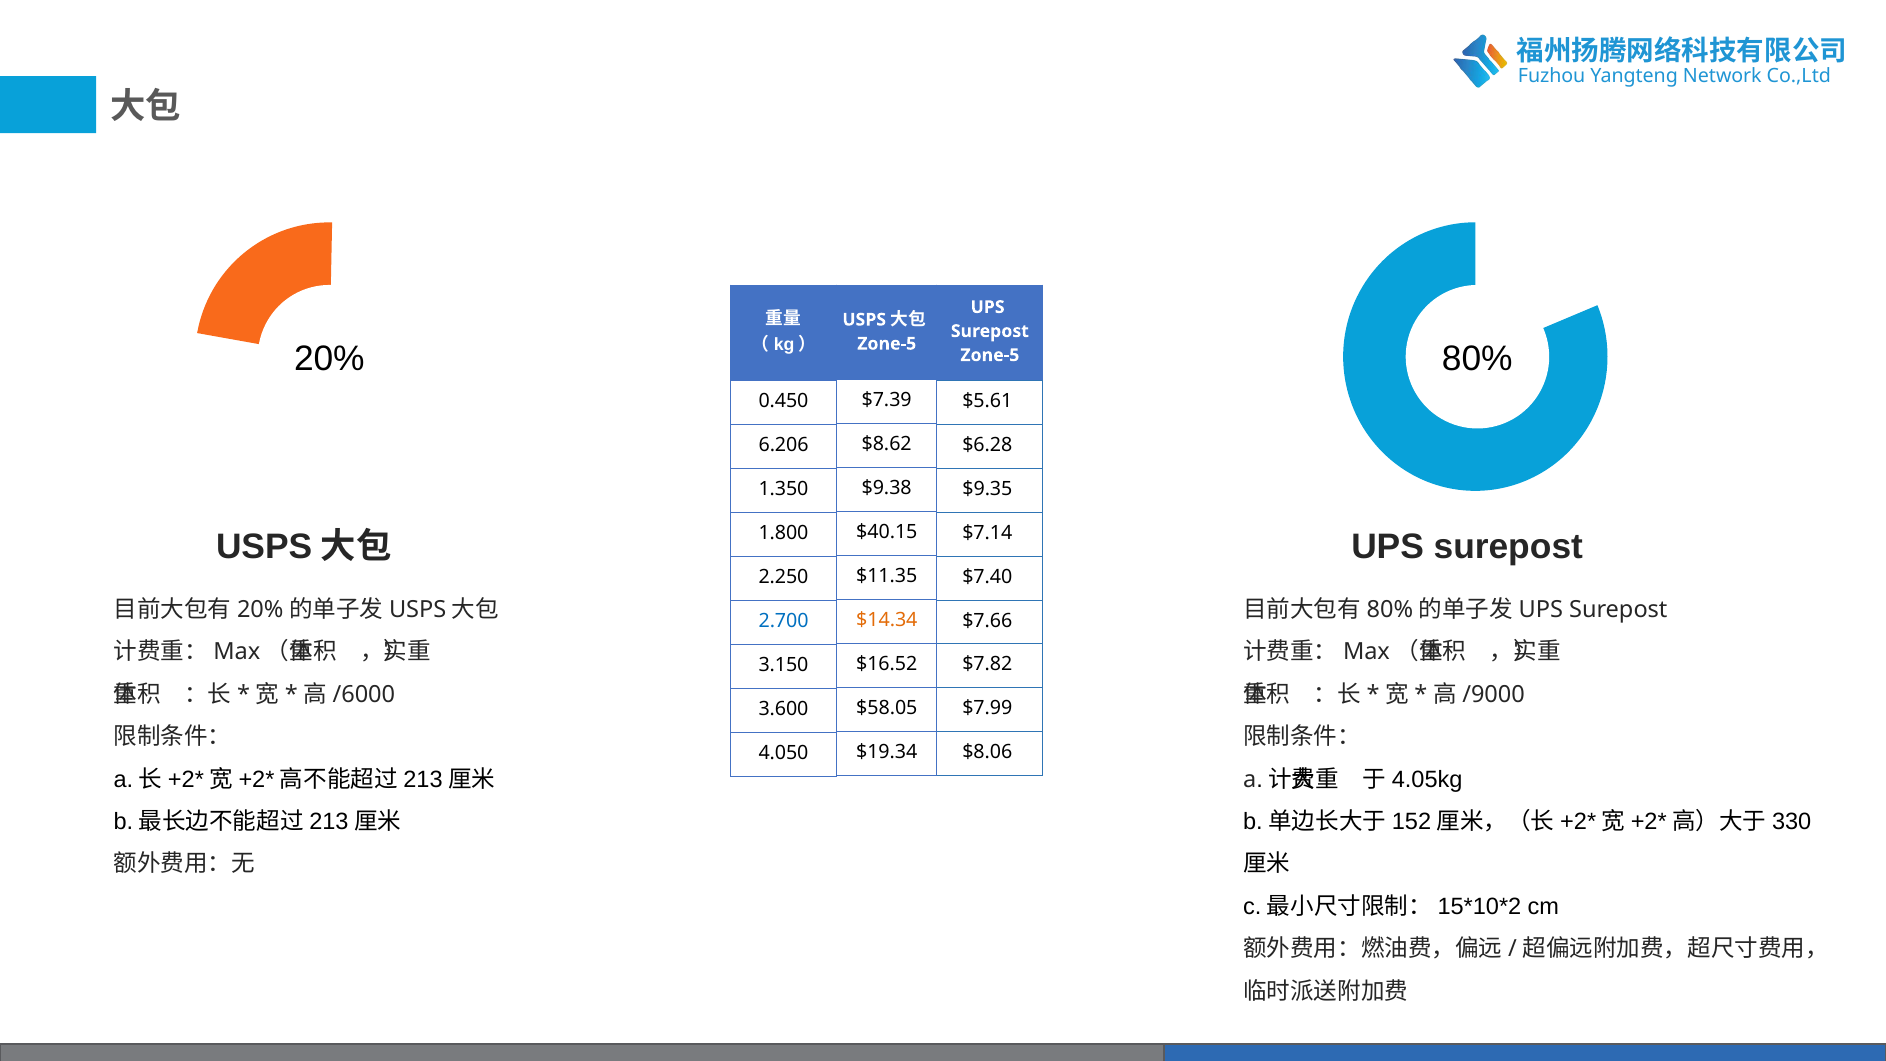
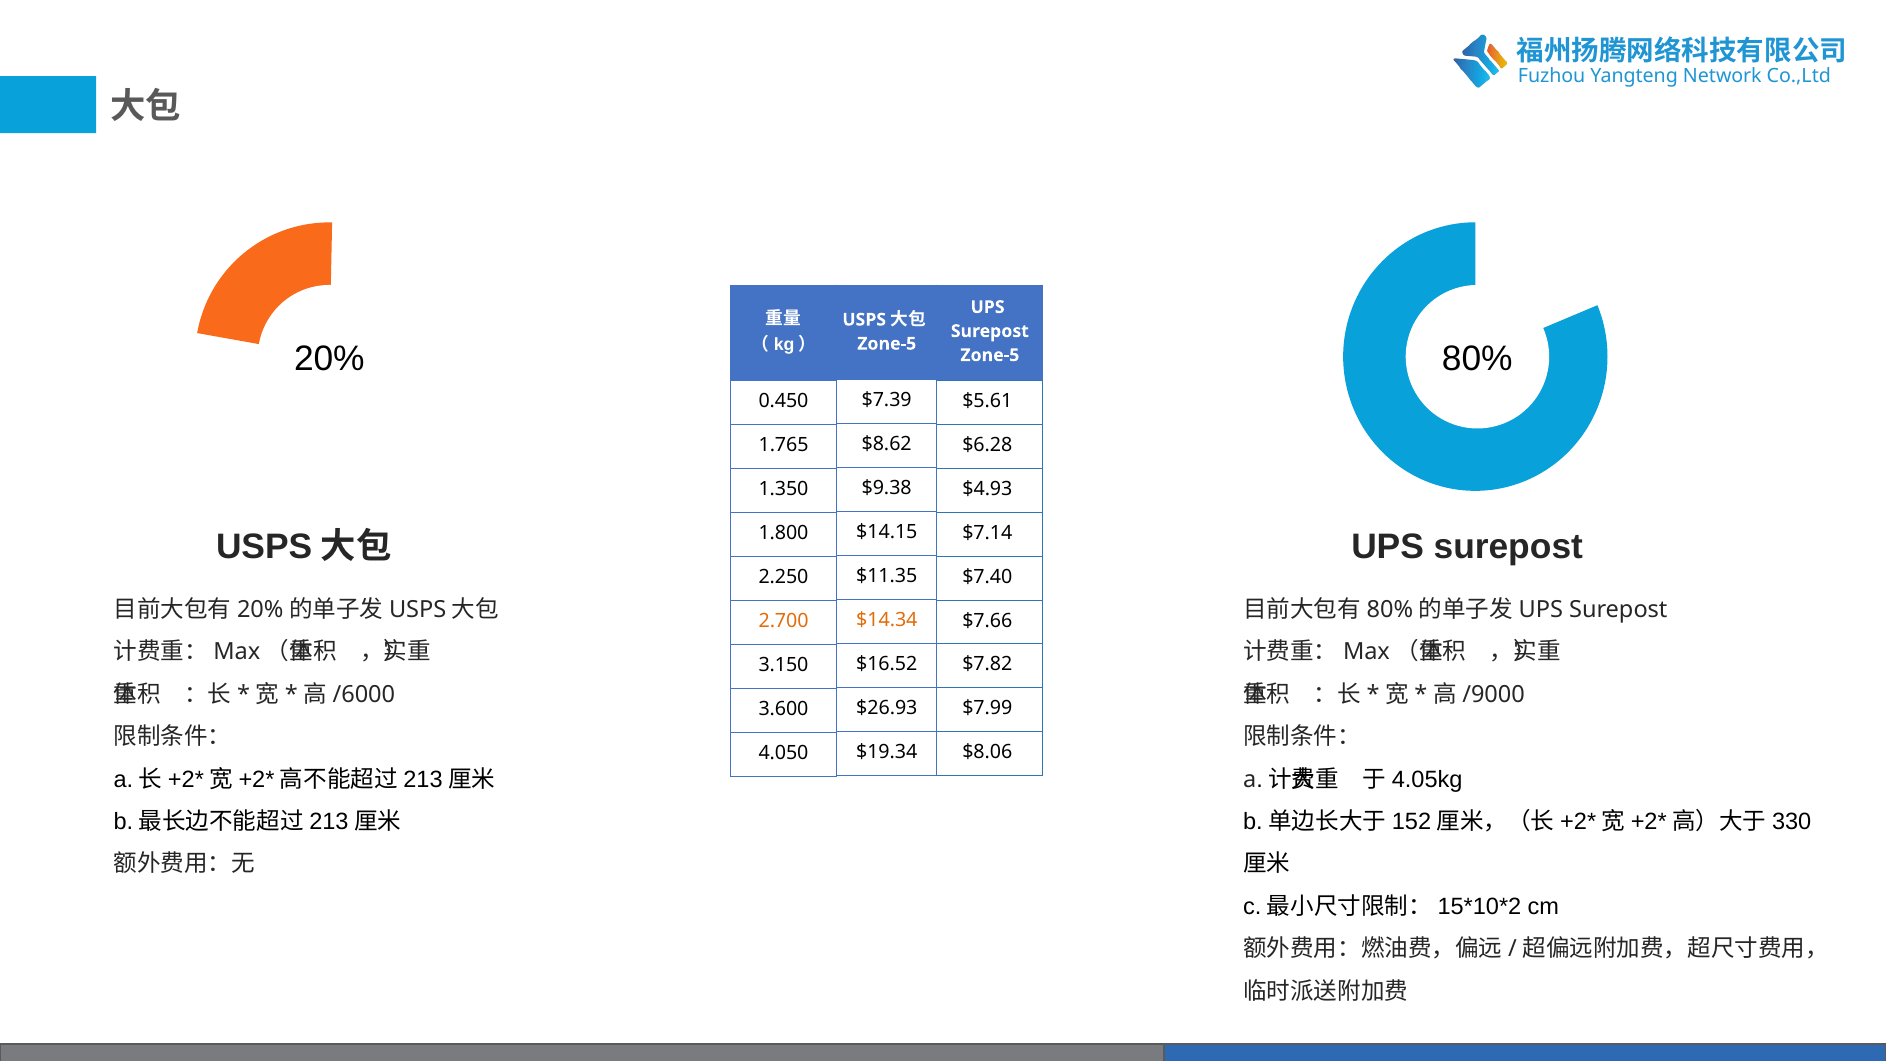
6.206: 6.206 -> 1.765 (784, 445)
$9.35: $9.35 -> $4.93 (987, 489)
$40.15: $40.15 -> $14.15 (887, 532)
2.700 colour: blue -> orange (784, 621)
$58.05: $58.05 -> $26.93 (887, 708)
